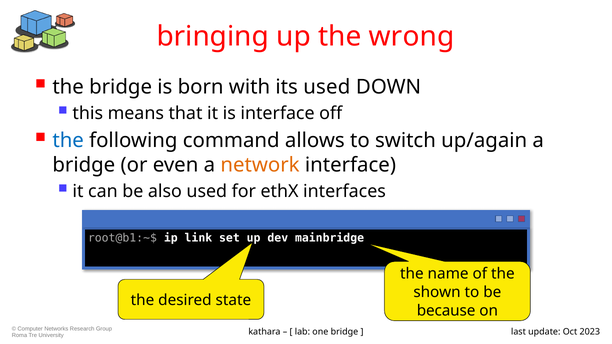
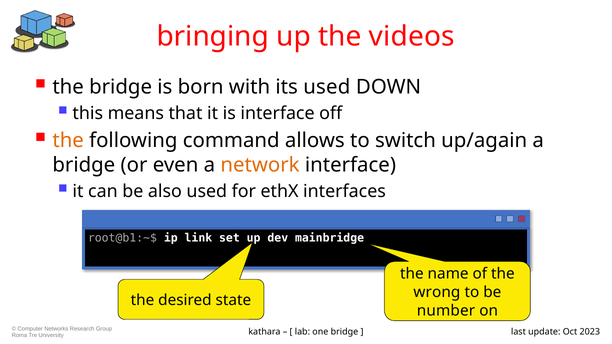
wrong: wrong -> videos (412, 36)
the colour: blue -> orange (68, 140)
shown: shown -> wrong (437, 292)
because: because -> number (446, 311)
